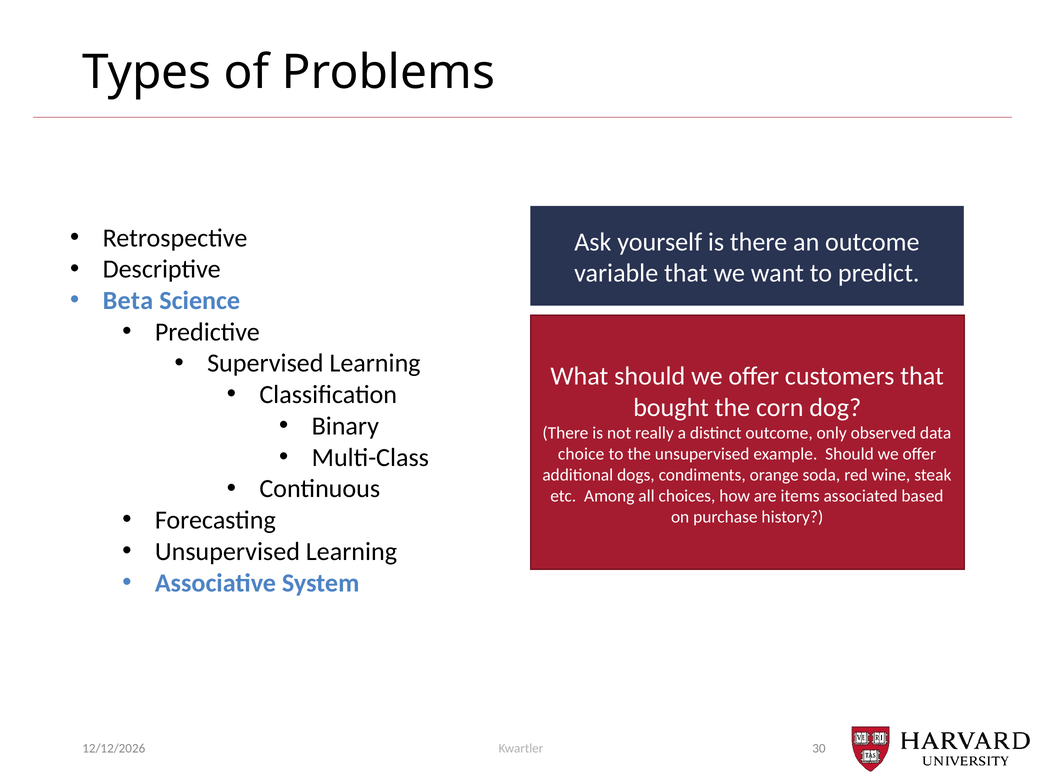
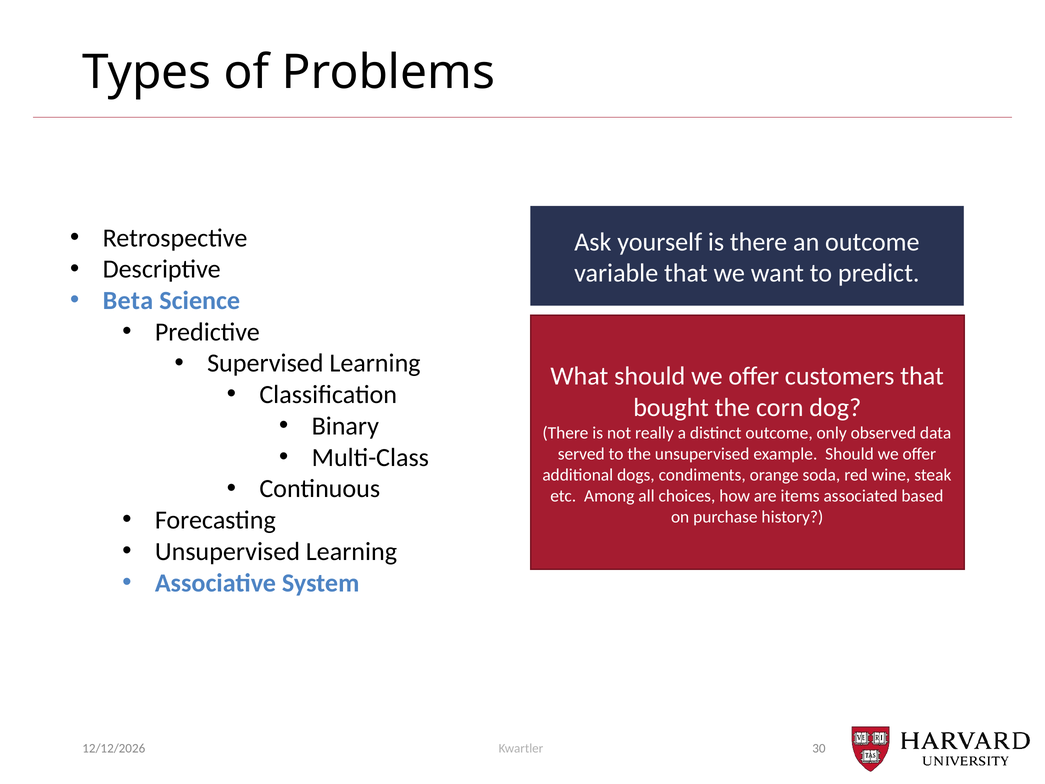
choice: choice -> served (581, 454)
